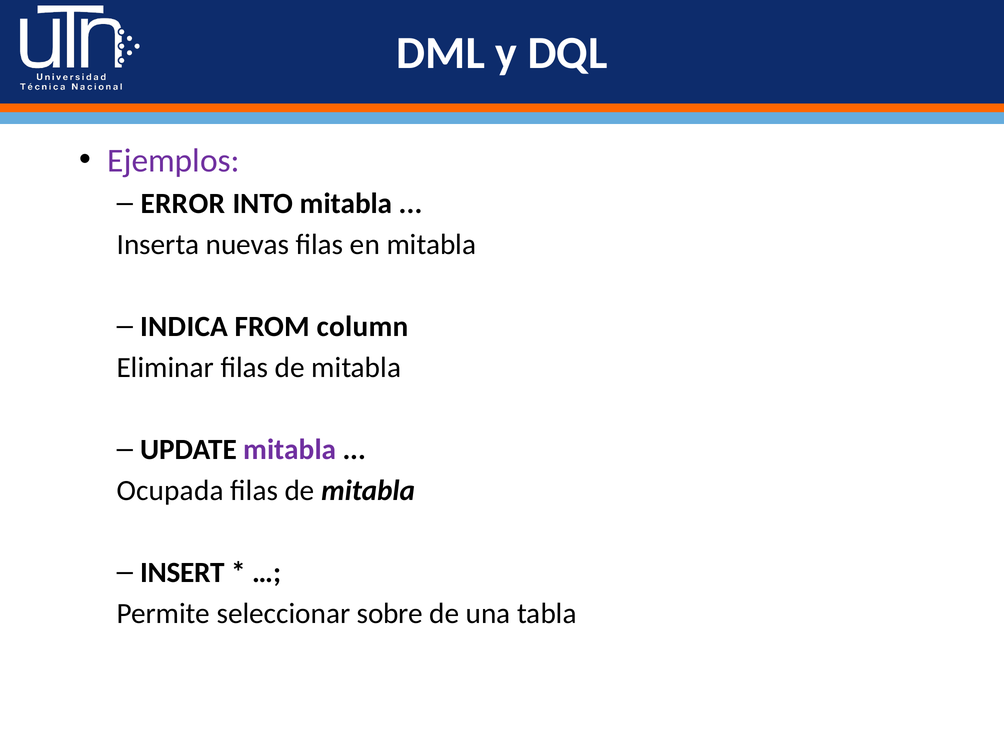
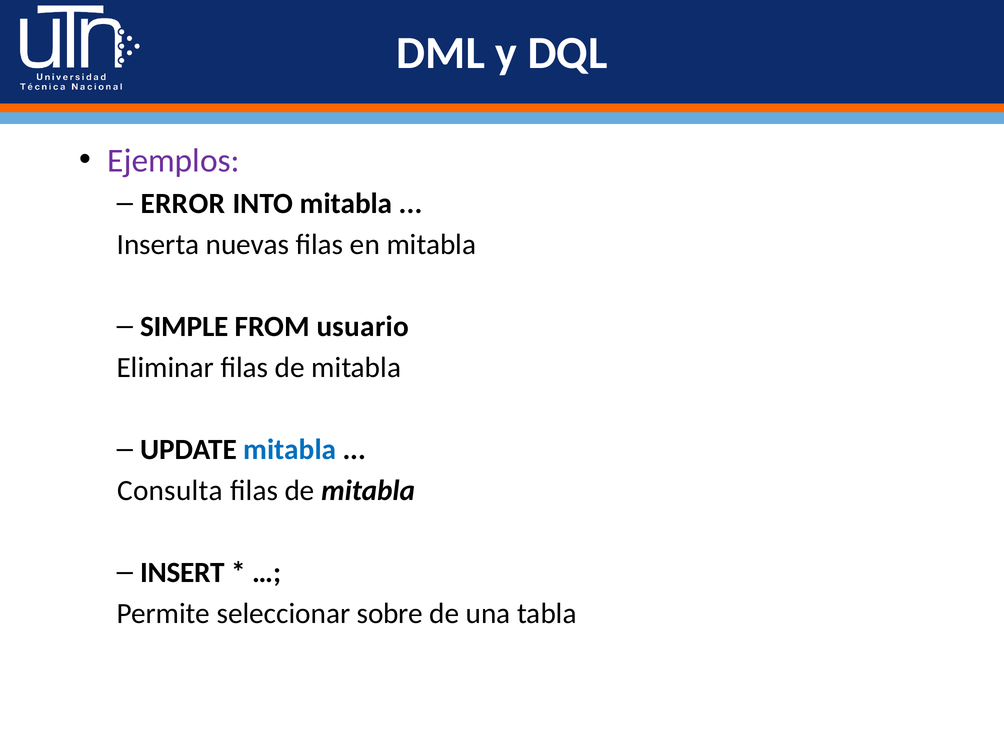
INDICA: INDICA -> SIMPLE (184, 327)
column: column -> usuario (363, 327)
mitabla colour: purple -> blue (290, 450)
Ocupada: Ocupada -> Consulta (170, 491)
